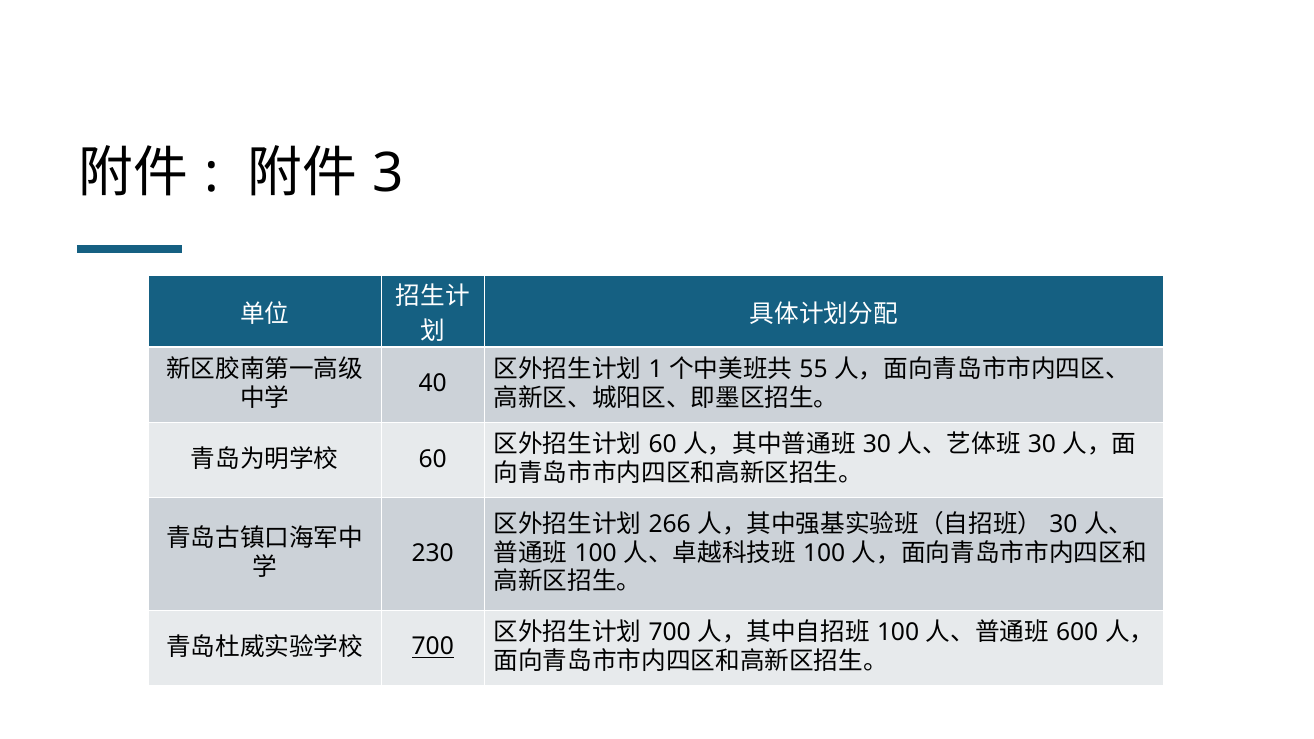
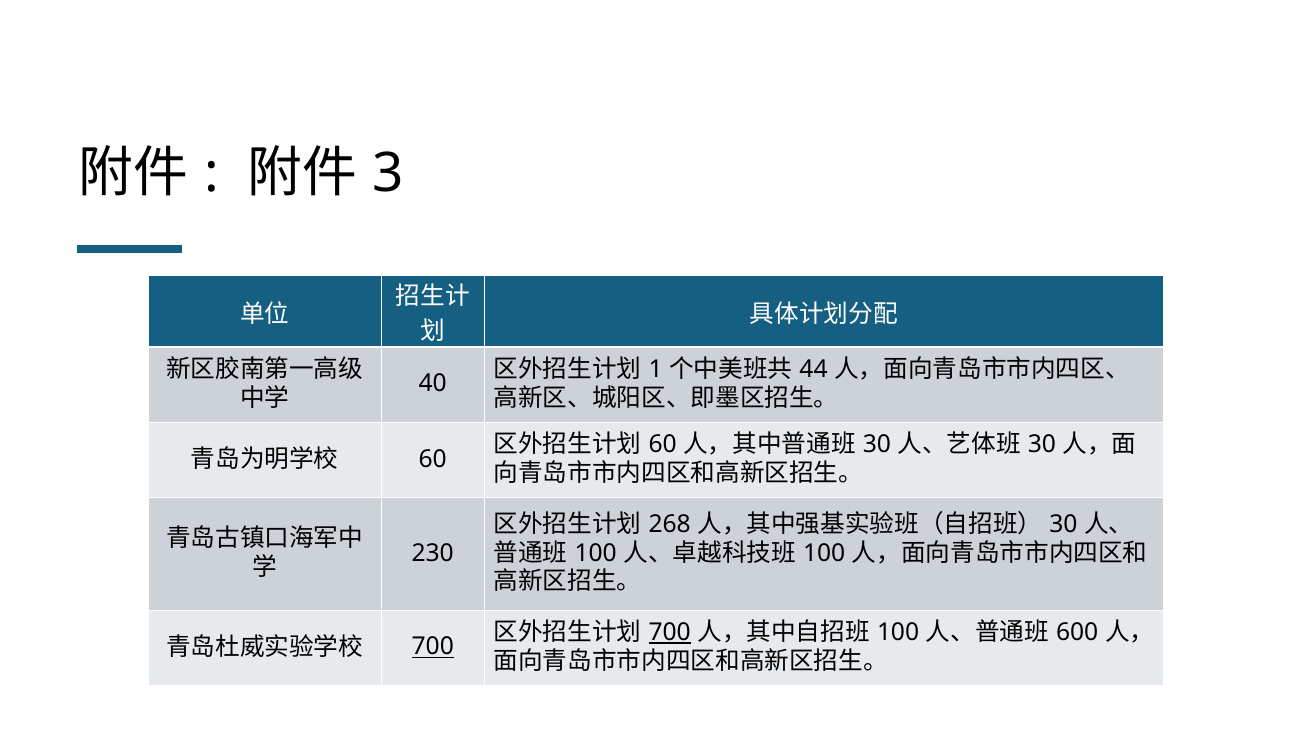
55: 55 -> 44 (814, 369)
266: 266 -> 268 (670, 524)
700 underline: none -> present (670, 633)
